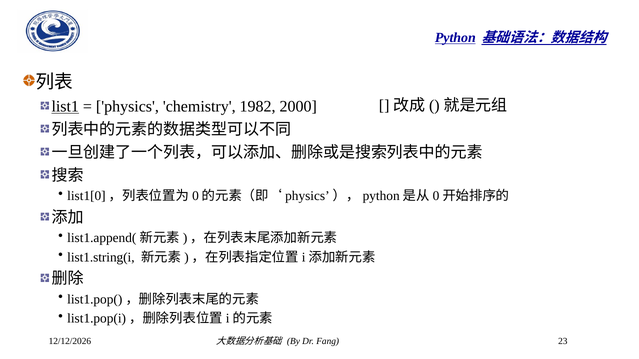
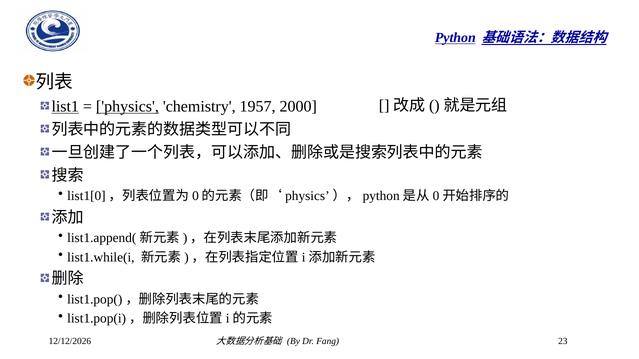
physics underline: none -> present (127, 107)
1982: 1982 -> 1957 (258, 107)
list1.string(i: list1.string(i -> list1.while(i (101, 257)
